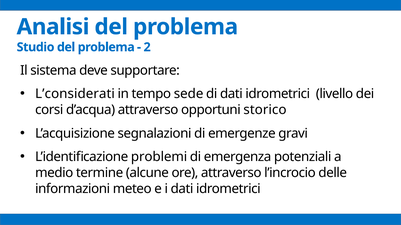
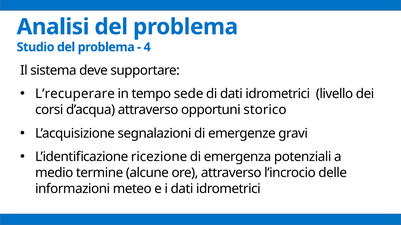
2: 2 -> 4 (147, 47)
L’considerati: L’considerati -> L’recuperare (75, 94)
problemi: problemi -> ricezione (159, 157)
